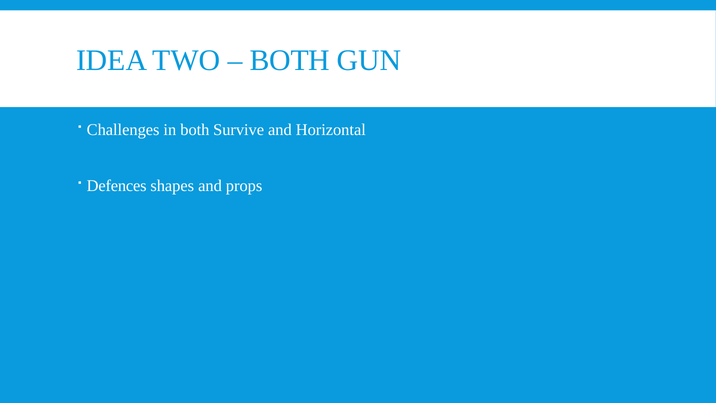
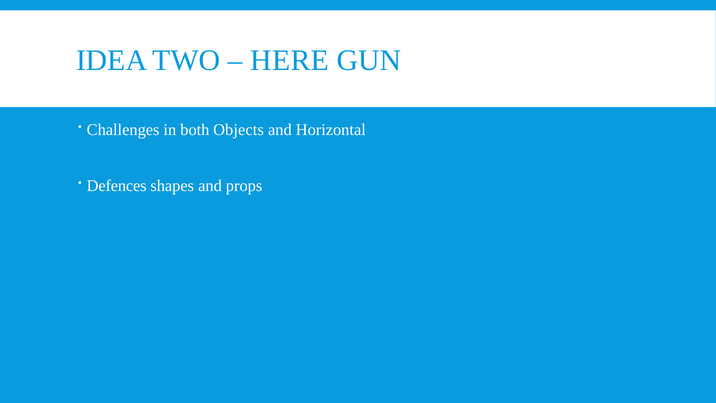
BOTH: BOTH -> HERE (290, 60)
Survive: Survive -> Objects (239, 130)
